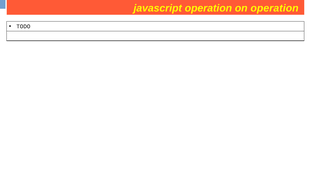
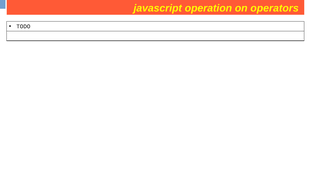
operation: operation -> operators (275, 8)
